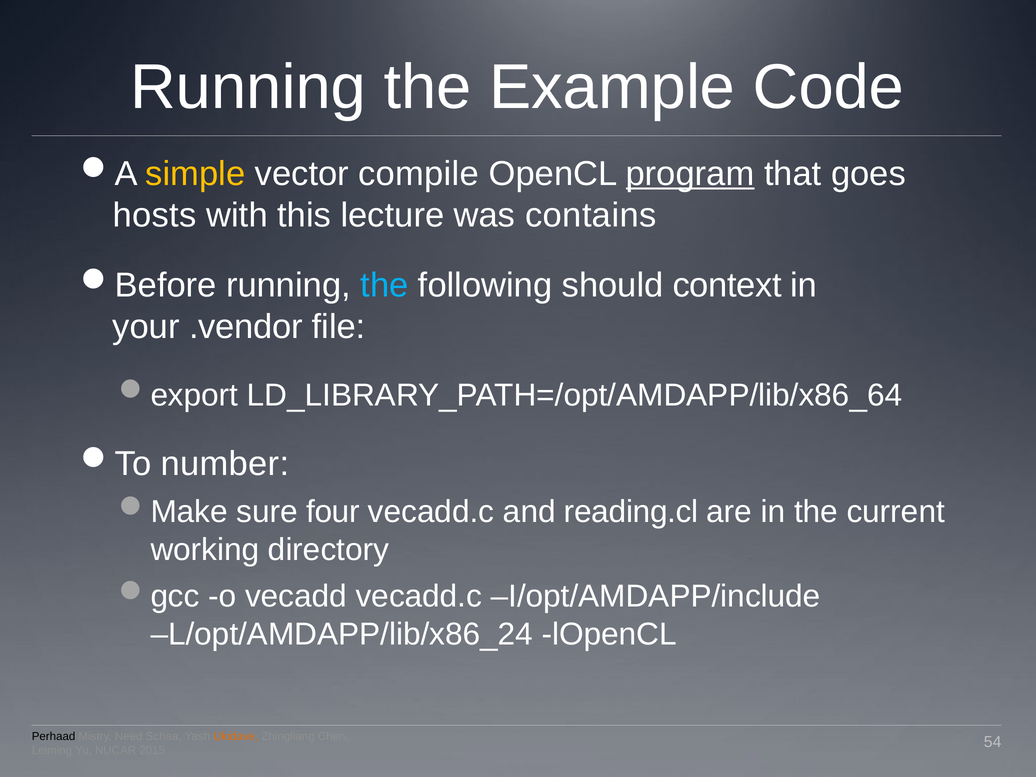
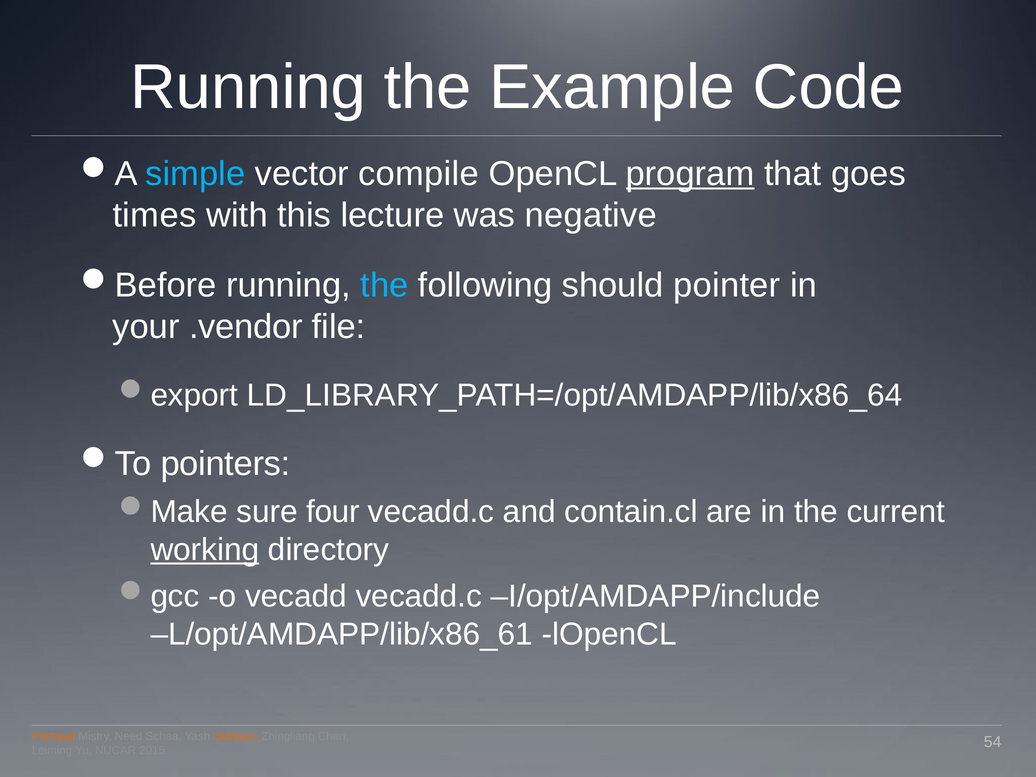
simple colour: yellow -> light blue (195, 174)
hosts: hosts -> times (154, 215)
contains: contains -> negative (591, 215)
context: context -> pointer (727, 285)
number: number -> pointers (225, 464)
reading.cl: reading.cl -> contain.cl (631, 512)
working underline: none -> present (205, 550)
L/opt/AMDAPP/lib/x86_24: L/opt/AMDAPP/lib/x86_24 -> L/opt/AMDAPP/lib/x86_61 (342, 634)
Perhaad colour: black -> orange (54, 736)
